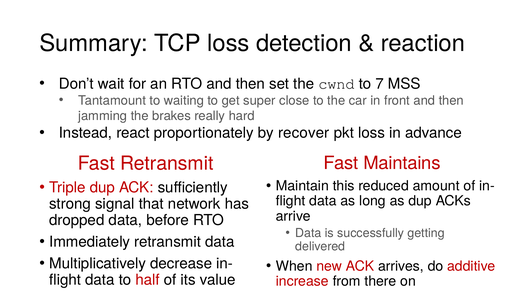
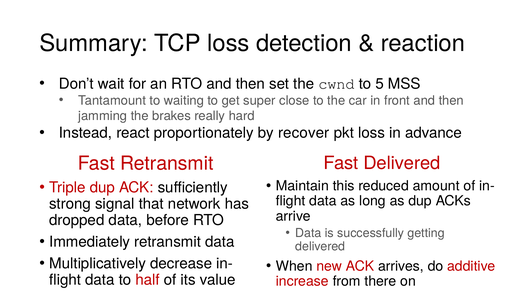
7: 7 -> 5 (380, 84)
Fast Maintains: Maintains -> Delivered (402, 163)
